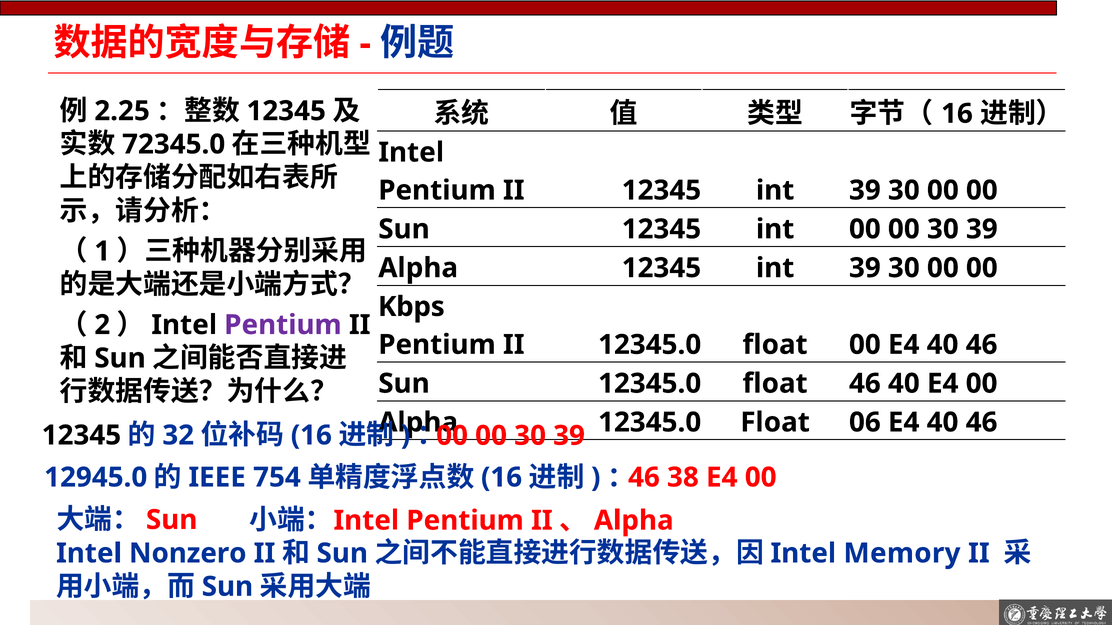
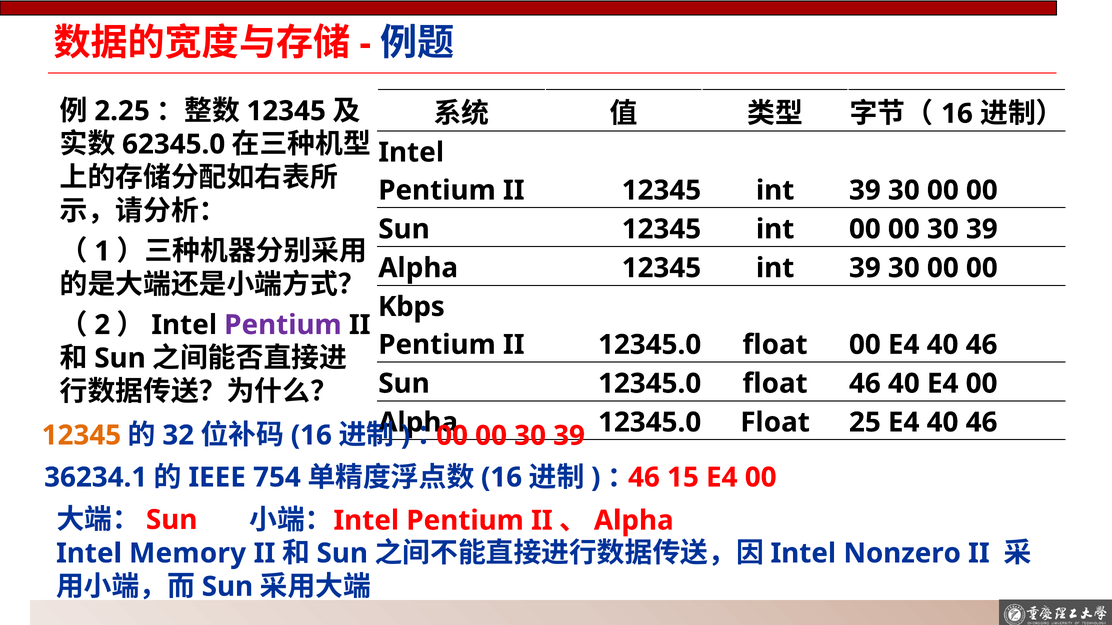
72345.0: 72345.0 -> 62345.0 (174, 144)
06: 06 -> 25 (865, 423)
12345 colour: black -> orange (81, 436)
12945.0: 12945.0 -> 36234.1 (96, 478)
38: 38 -> 15 (683, 478)
Nonzero: Nonzero -> Memory (188, 554)
Memory: Memory -> Nonzero (902, 554)
